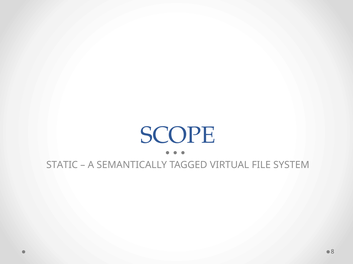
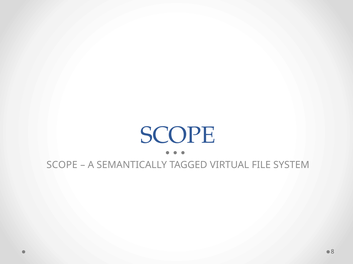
STATIC: STATIC -> SCOPE (62, 165)
